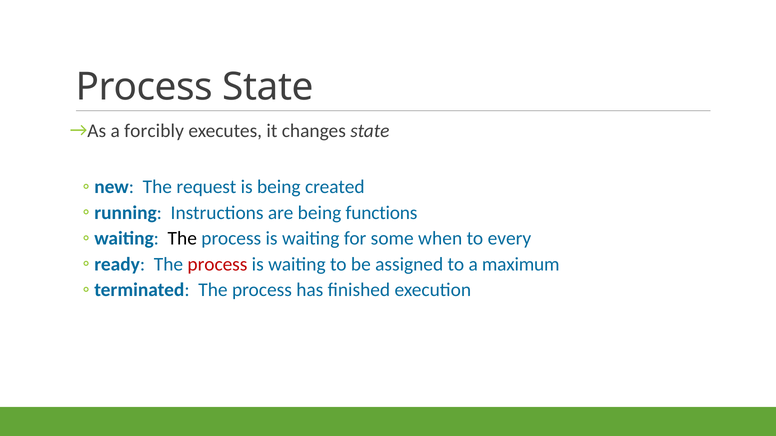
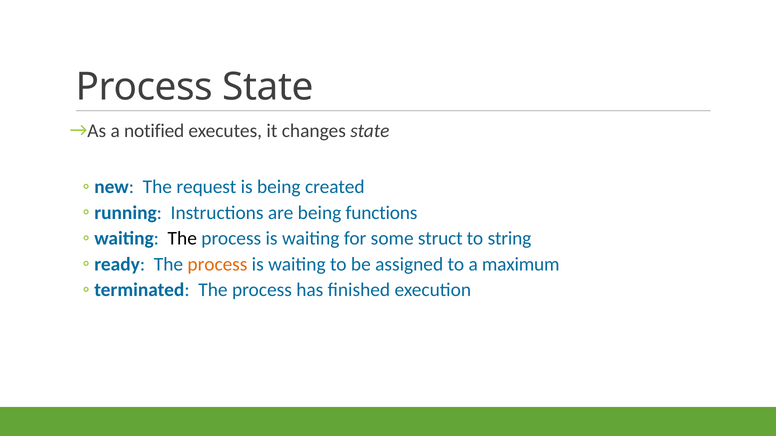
forcibly: forcibly -> notified (154, 131)
when: when -> struct (440, 239)
every: every -> string (510, 239)
process colour: red -> orange (217, 265)
